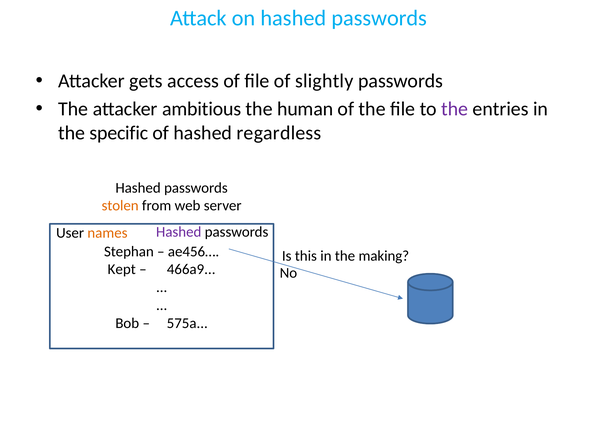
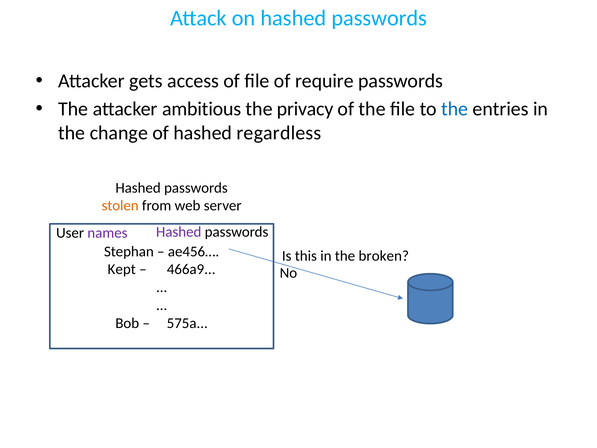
slightly: slightly -> require (324, 81)
human: human -> privacy (305, 109)
the colour: purple -> blue (455, 109)
specific: specific -> change (119, 133)
names colour: orange -> purple (107, 233)
making: making -> broken (384, 256)
